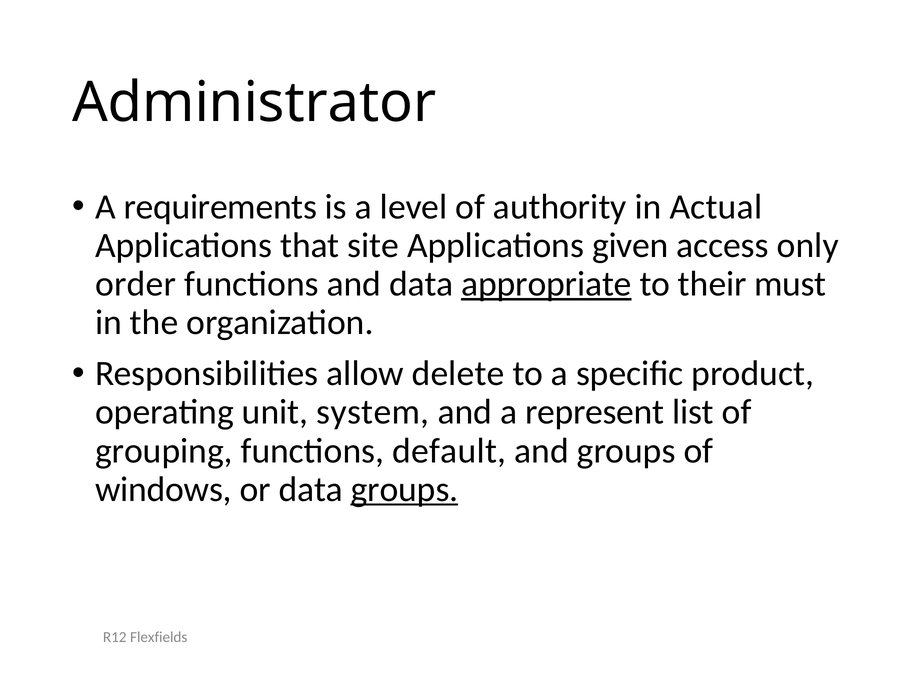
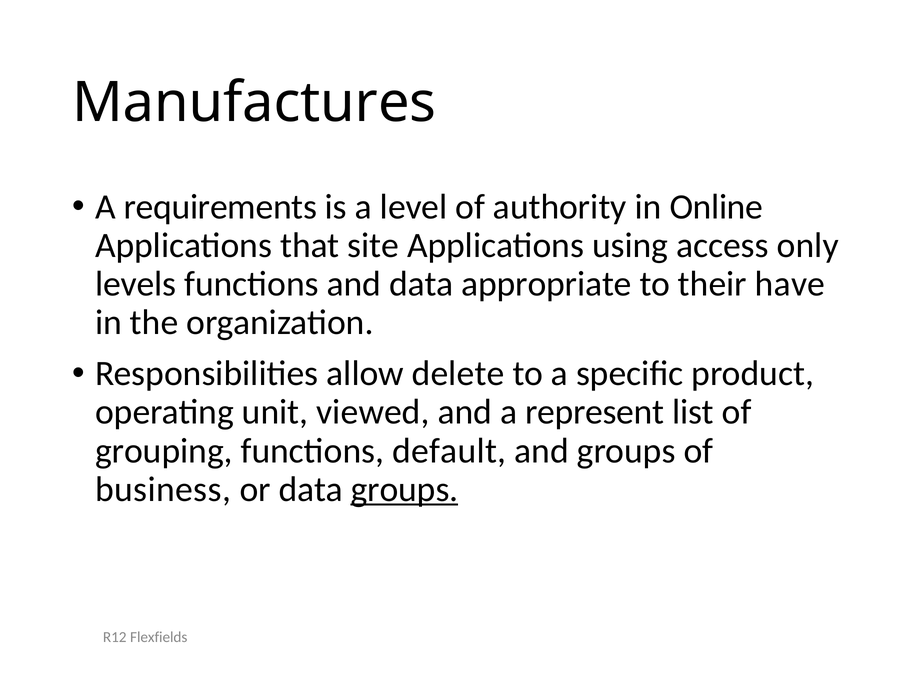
Administrator: Administrator -> Manufactures (254, 103)
Actual: Actual -> Online (716, 207)
given: given -> using (630, 245)
order: order -> levels (136, 284)
appropriate underline: present -> none (546, 284)
must: must -> have (790, 284)
system: system -> viewed (373, 412)
windows: windows -> business (163, 489)
